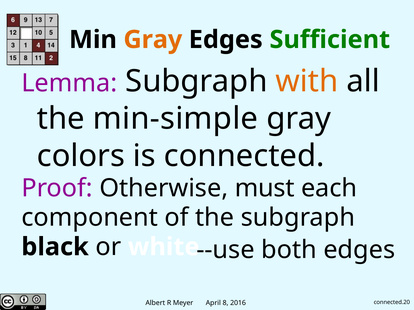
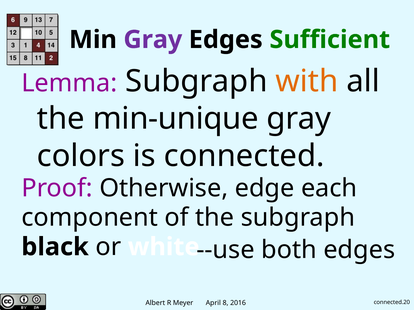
Gray colour: orange -> purple (153, 40)
min-simple: min-simple -> min-unique (176, 119)
must: must -> edge (265, 189)
